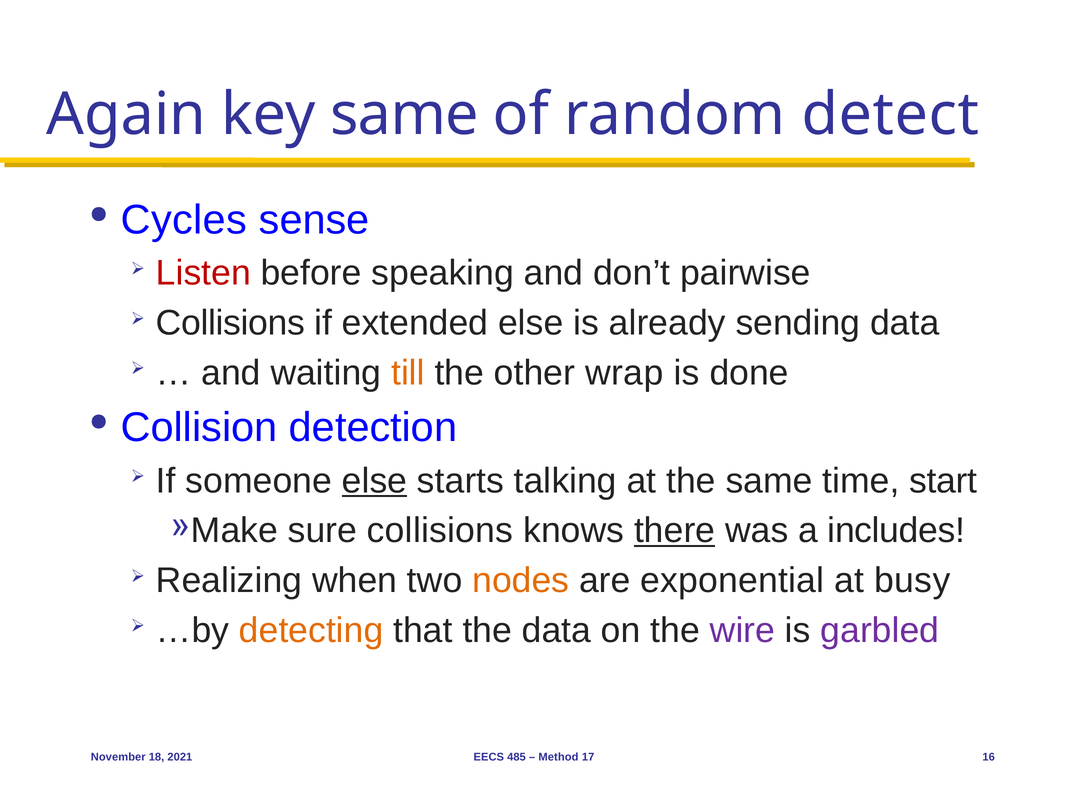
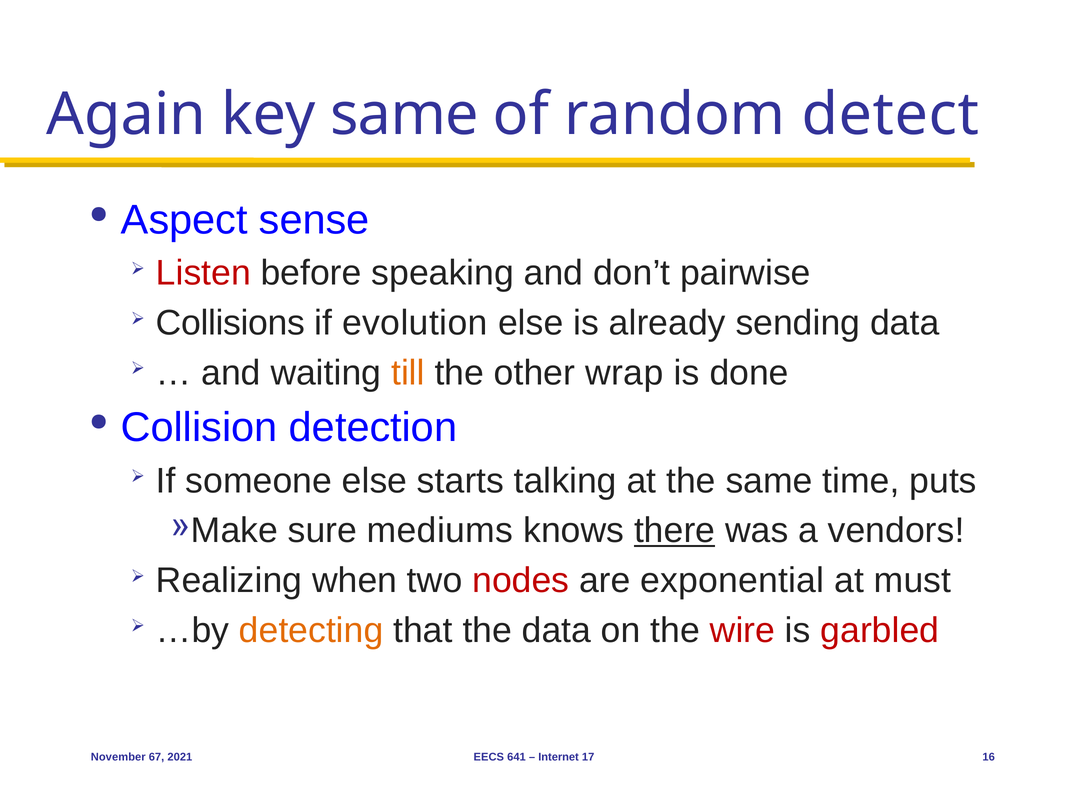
Cycles: Cycles -> Aspect (184, 220)
extended: extended -> evolution (415, 323)
else underline: present -> none (375, 481)
start: start -> puts (943, 481)
sure collisions: collisions -> mediums (440, 531)
includes: includes -> vendors (896, 531)
nodes colour: orange -> red (521, 580)
busy: busy -> must (912, 580)
wire colour: purple -> red (742, 630)
garbled colour: purple -> red (880, 630)
18: 18 -> 67 (157, 757)
485: 485 -> 641 (516, 757)
Method: Method -> Internet (559, 757)
